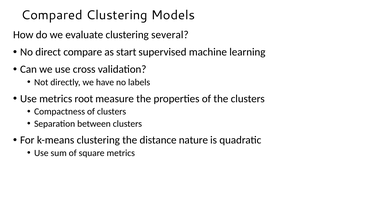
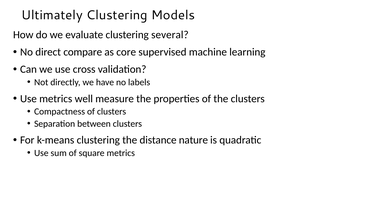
Compared: Compared -> Ultimately (52, 15)
start: start -> core (126, 52)
root: root -> well (84, 99)
